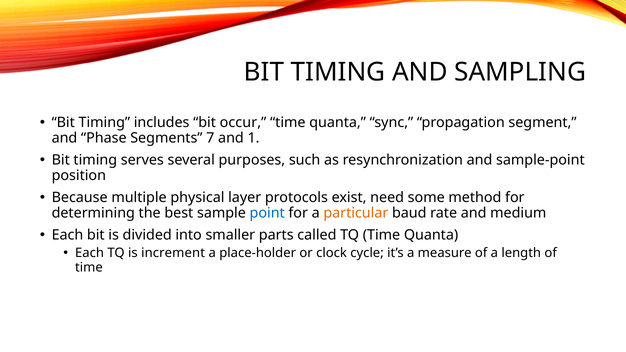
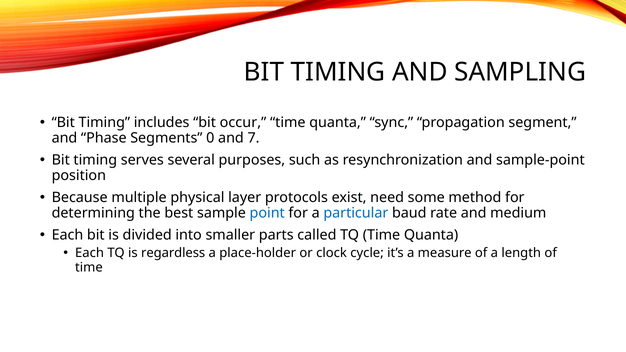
7: 7 -> 0 (210, 138)
1: 1 -> 7 (254, 138)
particular colour: orange -> blue (356, 213)
increment: increment -> regardless (173, 253)
